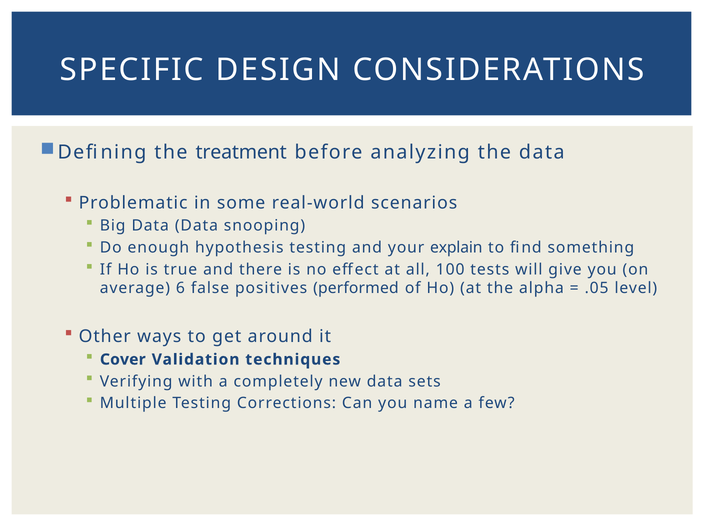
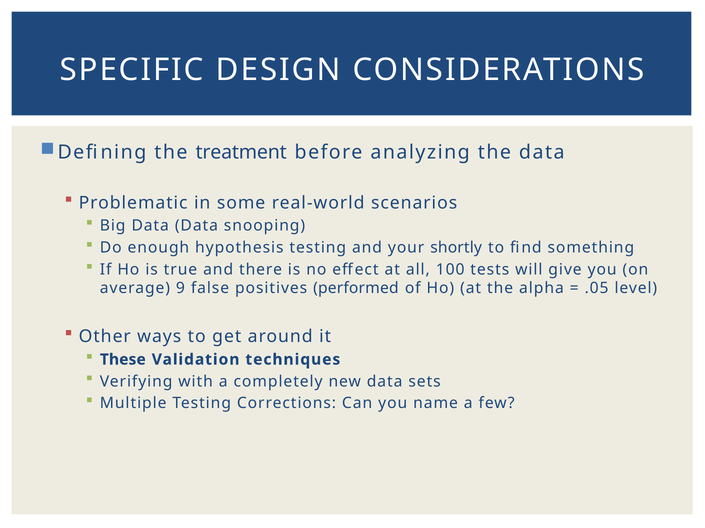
explain: explain -> shortly (456, 248)
6: 6 -> 9 (180, 289)
Cover: Cover -> These (123, 360)
